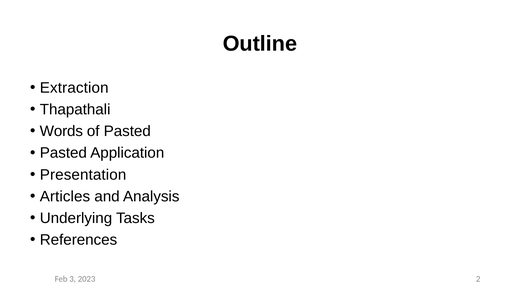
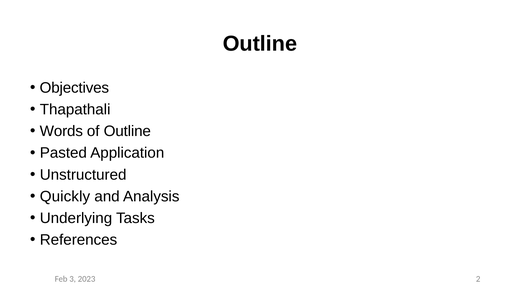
Extraction: Extraction -> Objectives (74, 88)
of Pasted: Pasted -> Outline (127, 131)
Presentation: Presentation -> Unstructured (83, 175)
Articles: Articles -> Quickly (65, 197)
